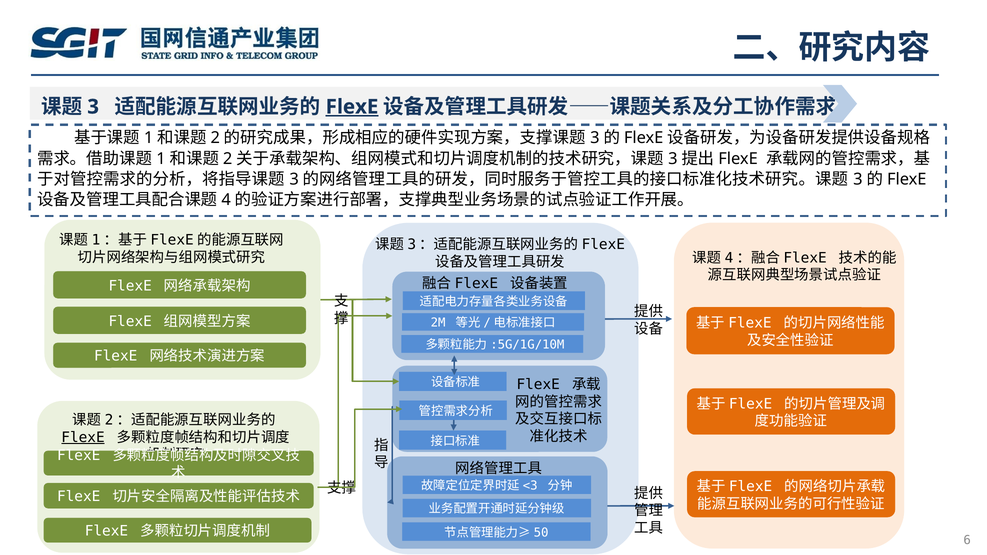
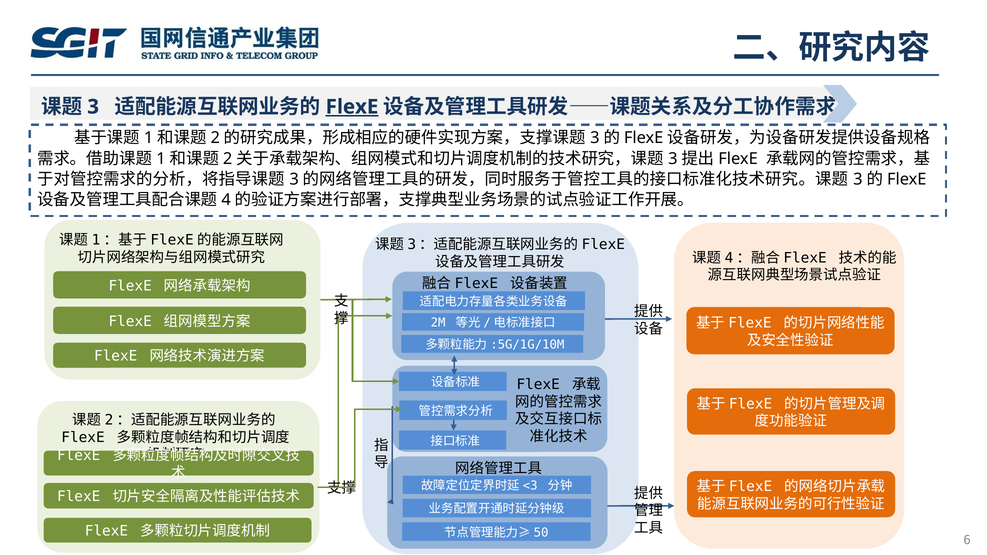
FlexE underline: present -> none (83, 438)
